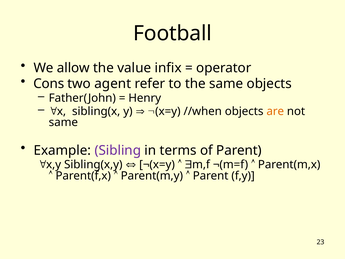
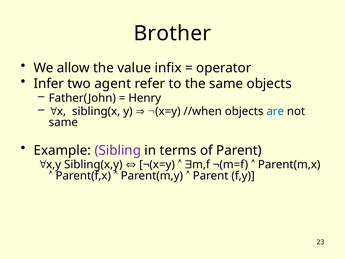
Football: Football -> Brother (172, 33)
Cons: Cons -> Infer (49, 84)
are colour: orange -> blue (275, 111)
